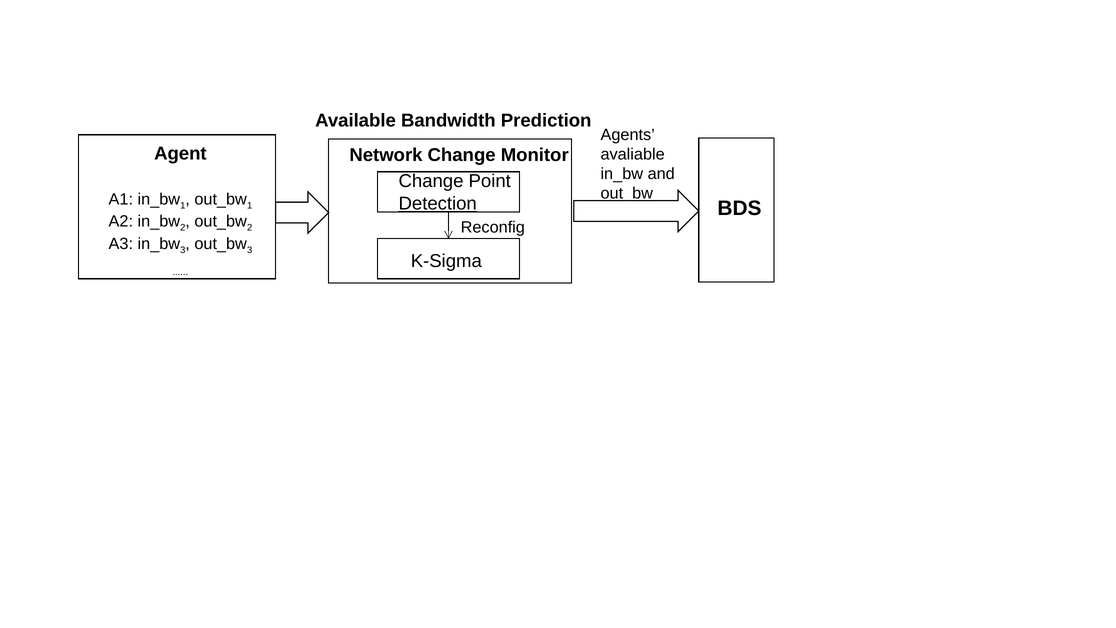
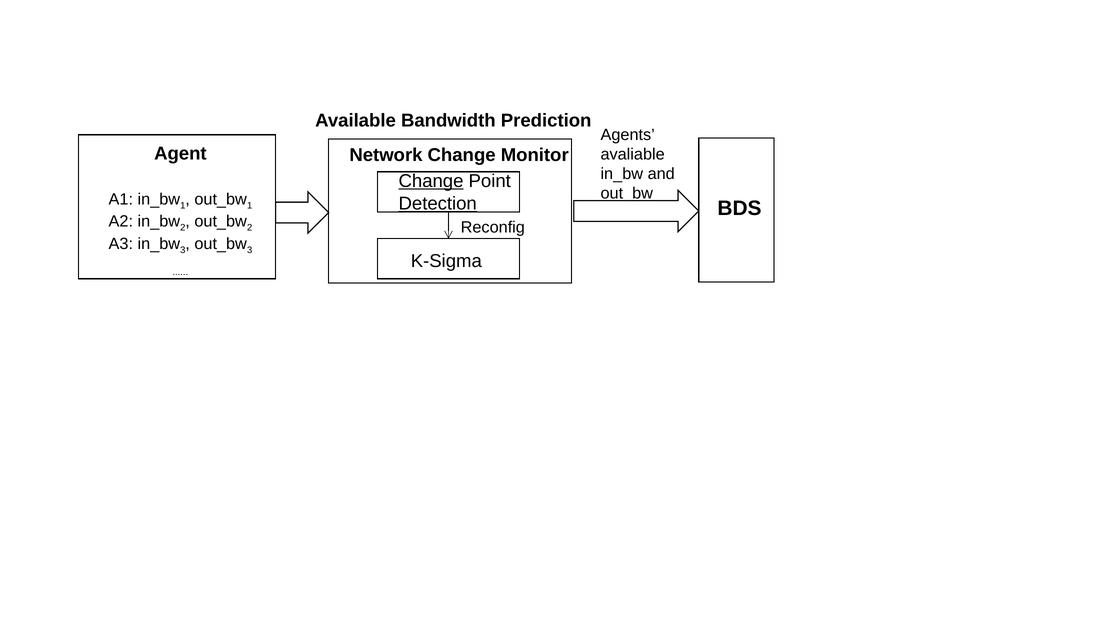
Change underline: none -> present (431, 181)
